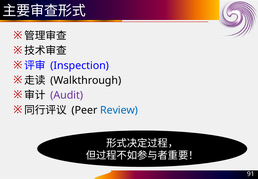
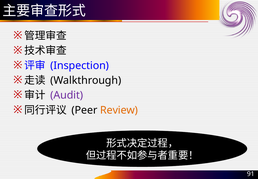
Review colour: blue -> orange (119, 110)
